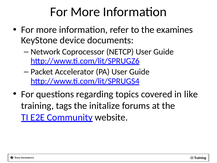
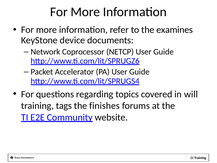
like: like -> will (191, 94)
initalize: initalize -> finishes (105, 106)
